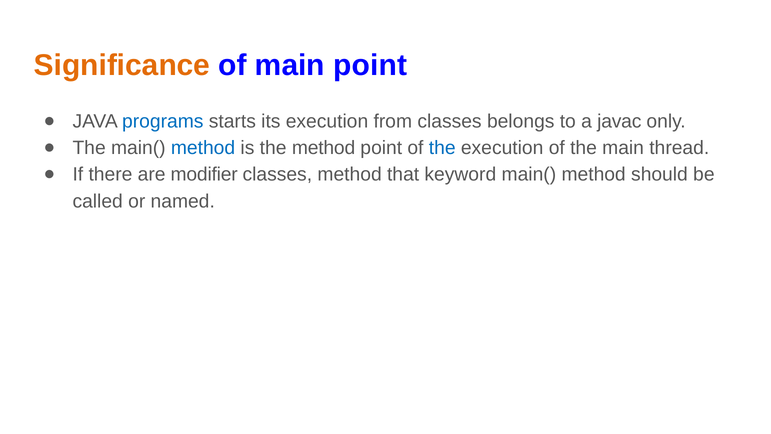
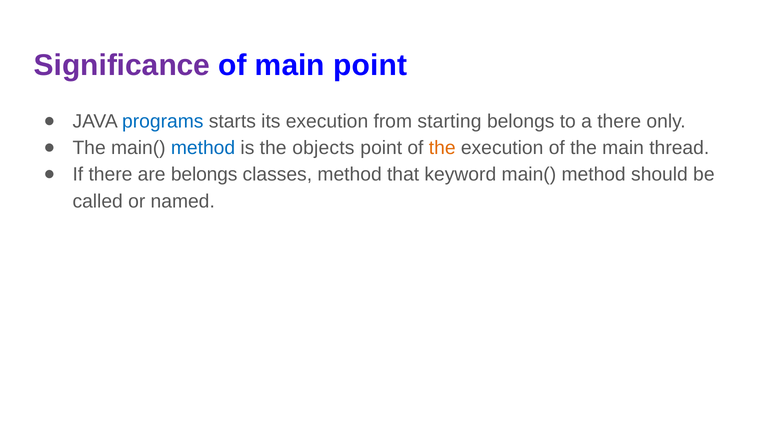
Significance colour: orange -> purple (122, 65)
from classes: classes -> starting (449, 121)
a javac: javac -> there (619, 121)
the method: method -> objects (323, 148)
the colour: blue -> orange (442, 148)
are modifier: modifier -> belongs (204, 174)
